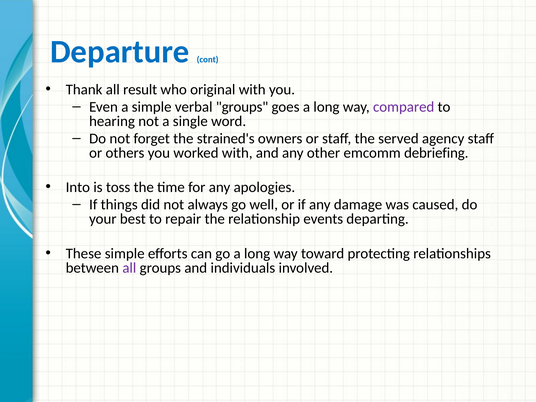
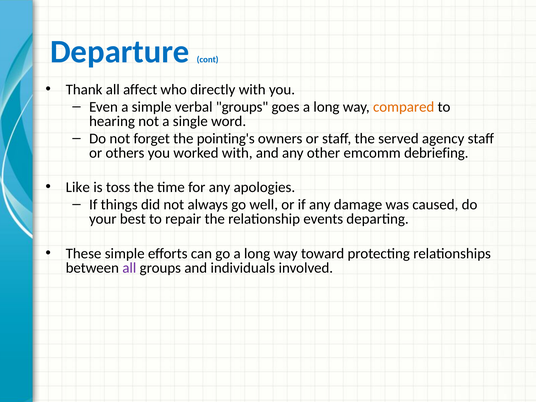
result: result -> affect (140, 90)
original: original -> directly (213, 90)
compared colour: purple -> orange (404, 107)
strained's: strained's -> pointing's (226, 138)
Into: Into -> Like (78, 187)
